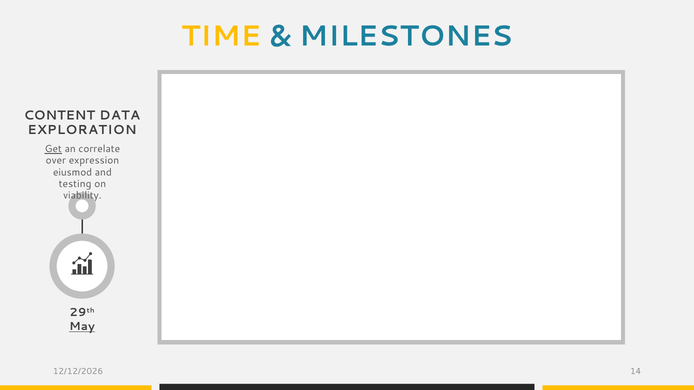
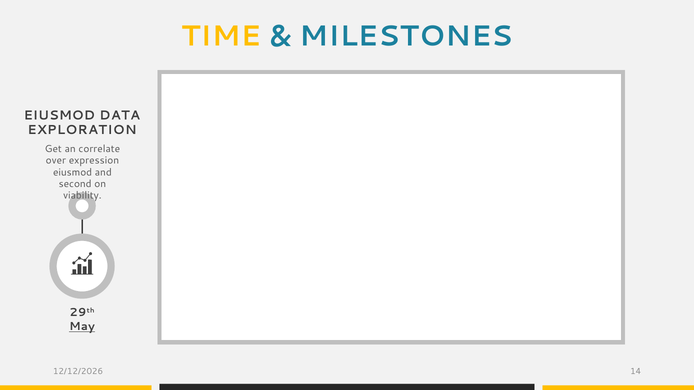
CONTENT: CONTENT -> EIUSMOD (59, 116)
Get underline: present -> none (53, 149)
testing: testing -> second (75, 184)
